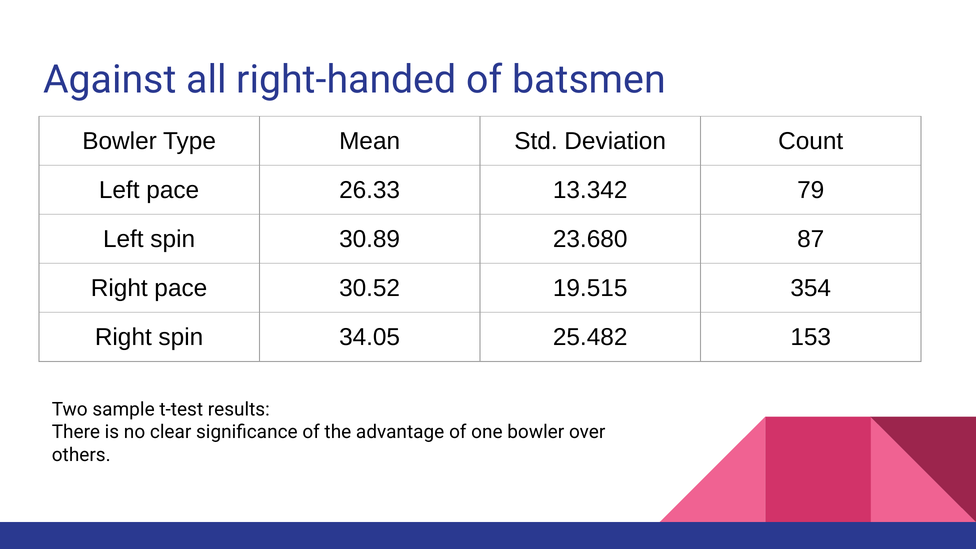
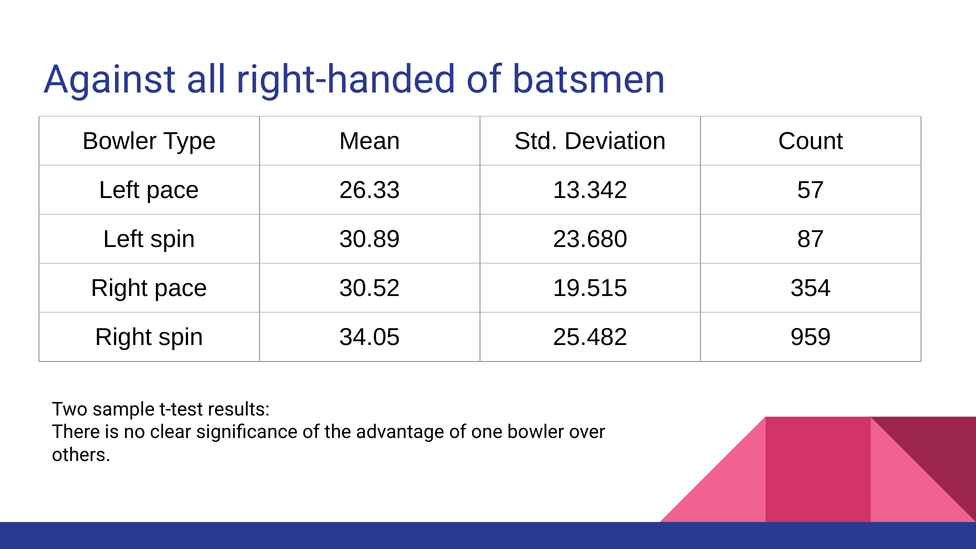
79: 79 -> 57 (811, 190)
153: 153 -> 959 (811, 337)
